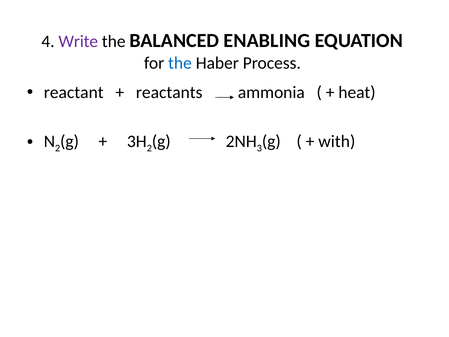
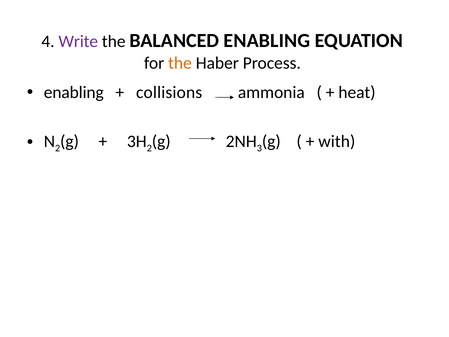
the colour: blue -> orange (180, 63)
reactant: reactant -> enabling (74, 92)
reactants: reactants -> collisions (169, 92)
